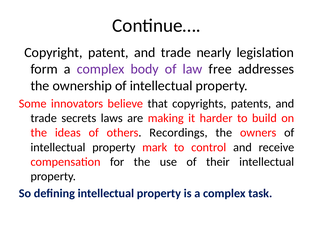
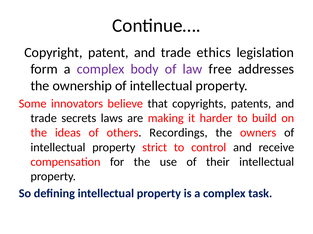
nearly: nearly -> ethics (214, 53)
mark: mark -> strict (155, 148)
